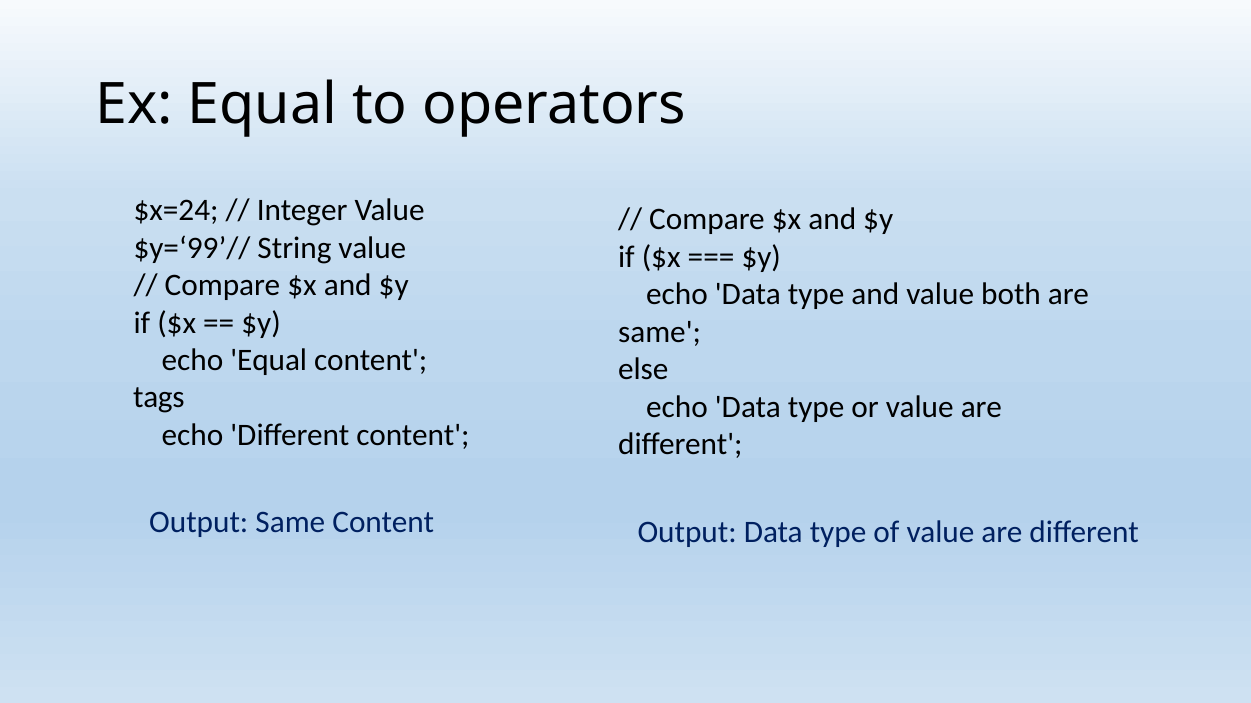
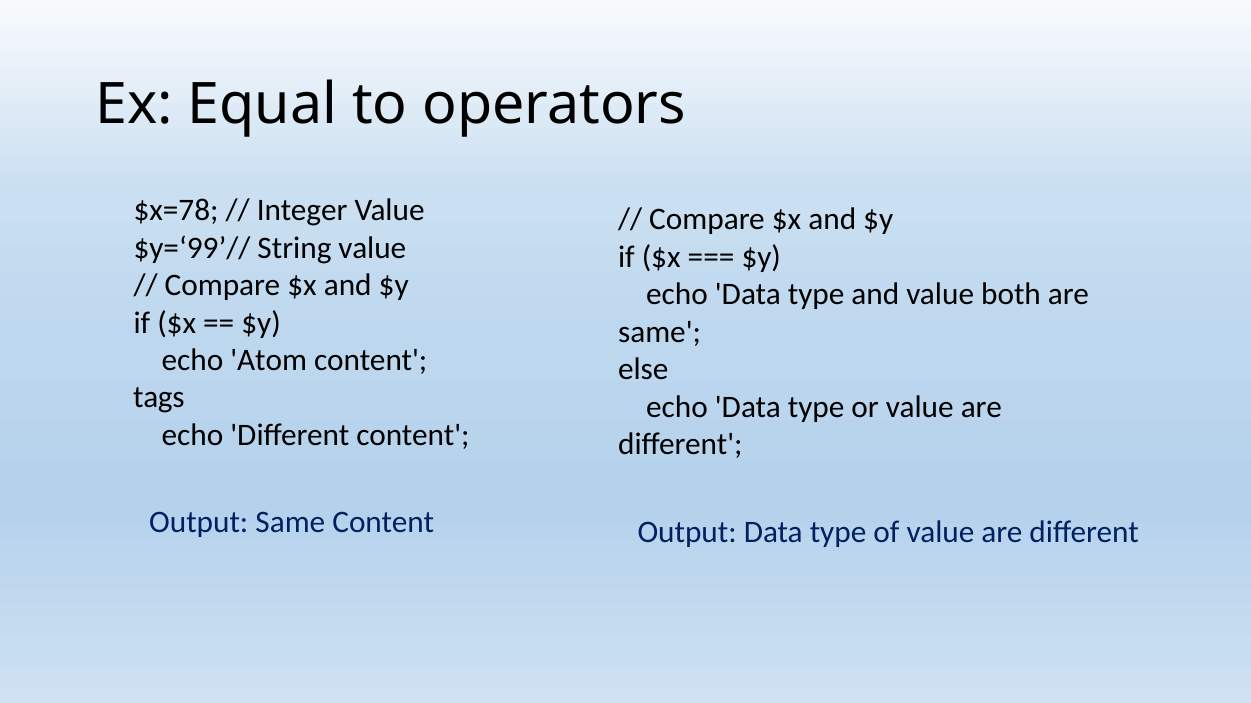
$x=24: $x=24 -> $x=78 (176, 210)
echo Equal: Equal -> Atom (269, 361)
